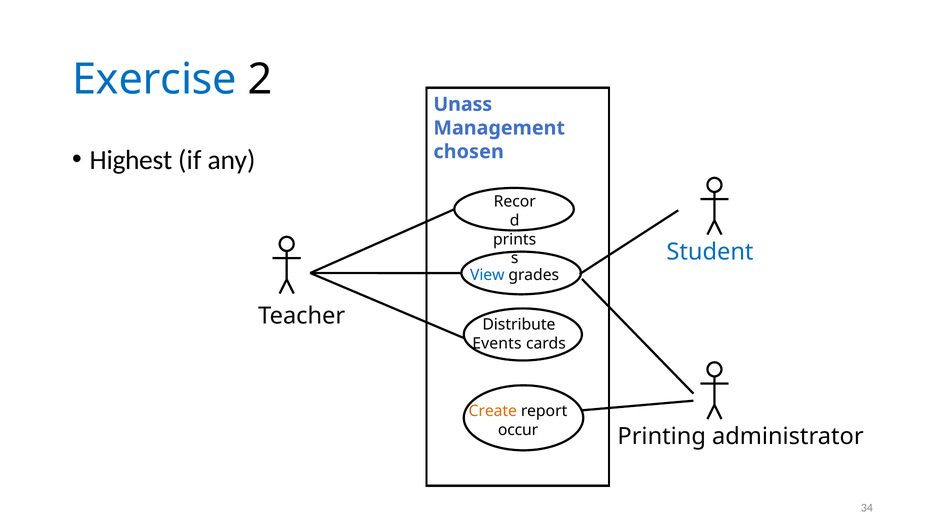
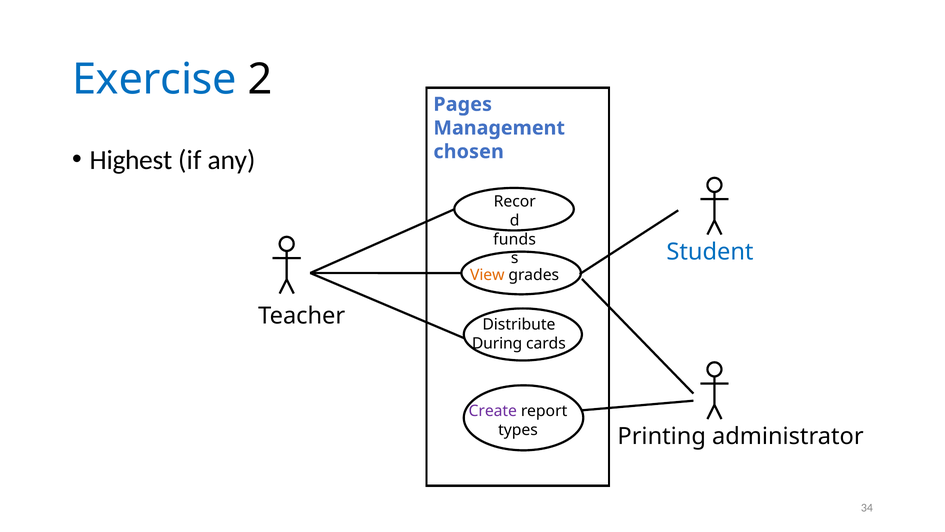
Unass: Unass -> Pages (463, 104)
prints: prints -> funds (515, 239)
View colour: blue -> orange (487, 275)
Events: Events -> During (497, 343)
Create colour: orange -> purple (493, 411)
occur: occur -> types (518, 430)
